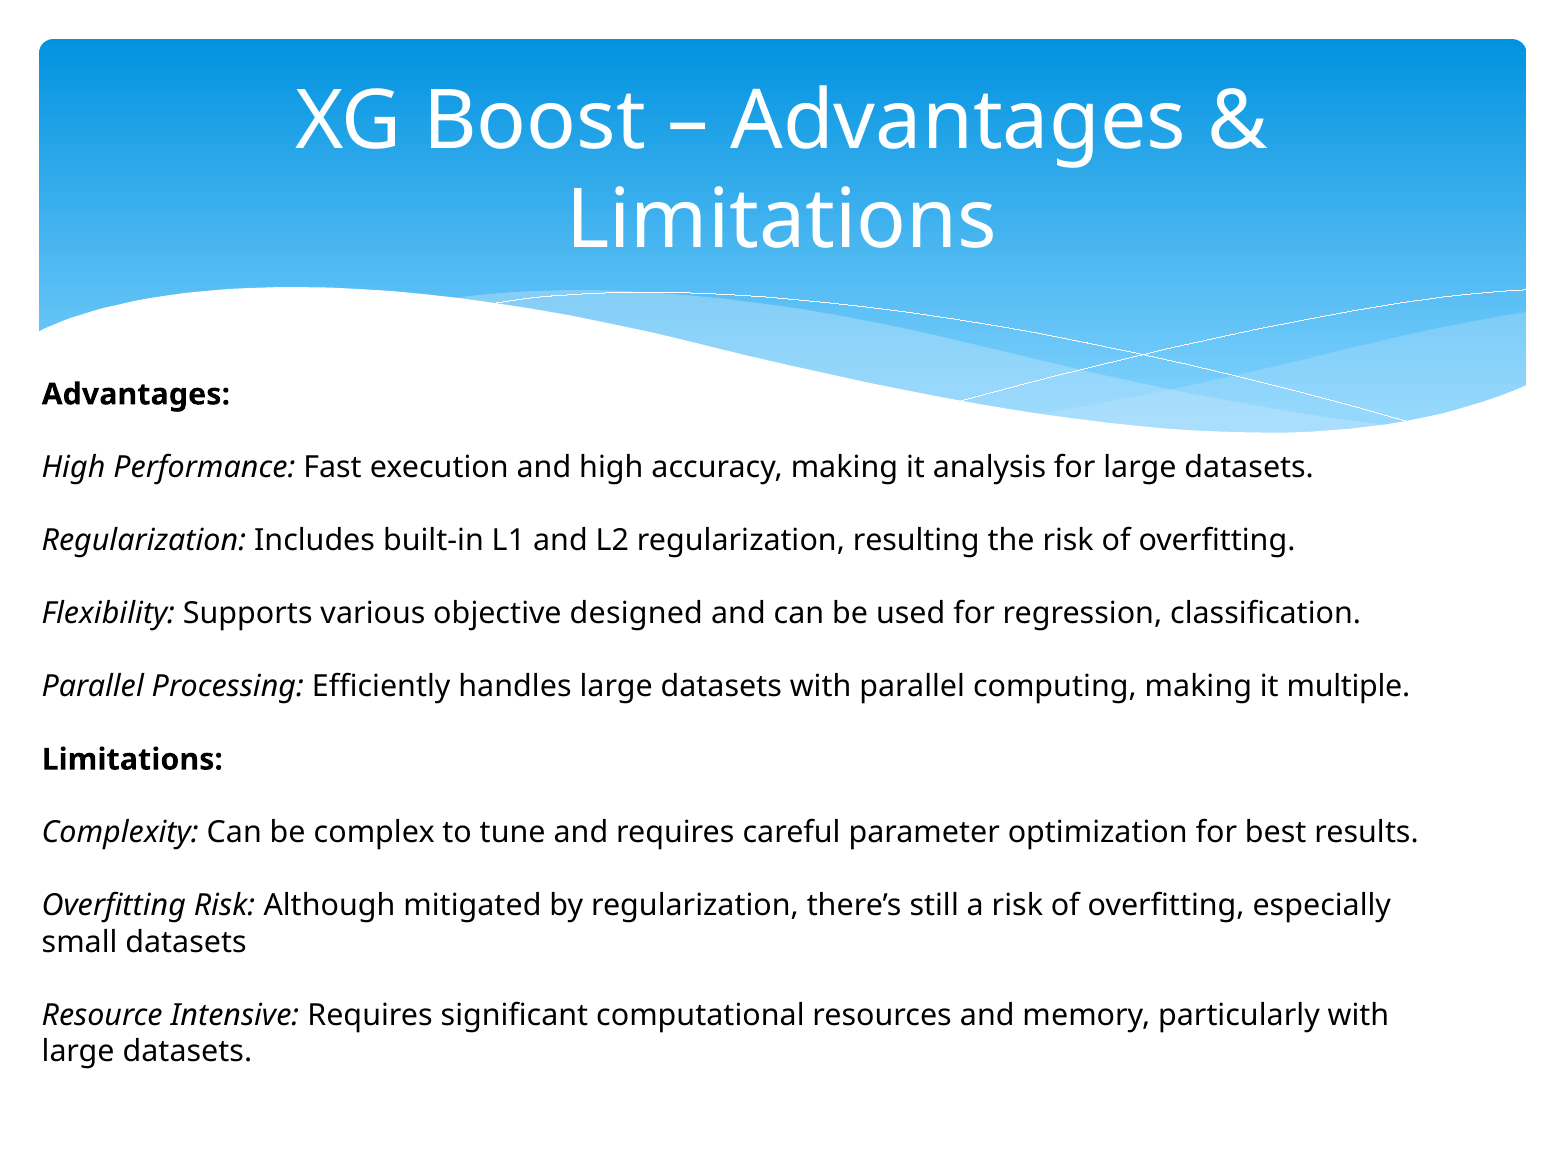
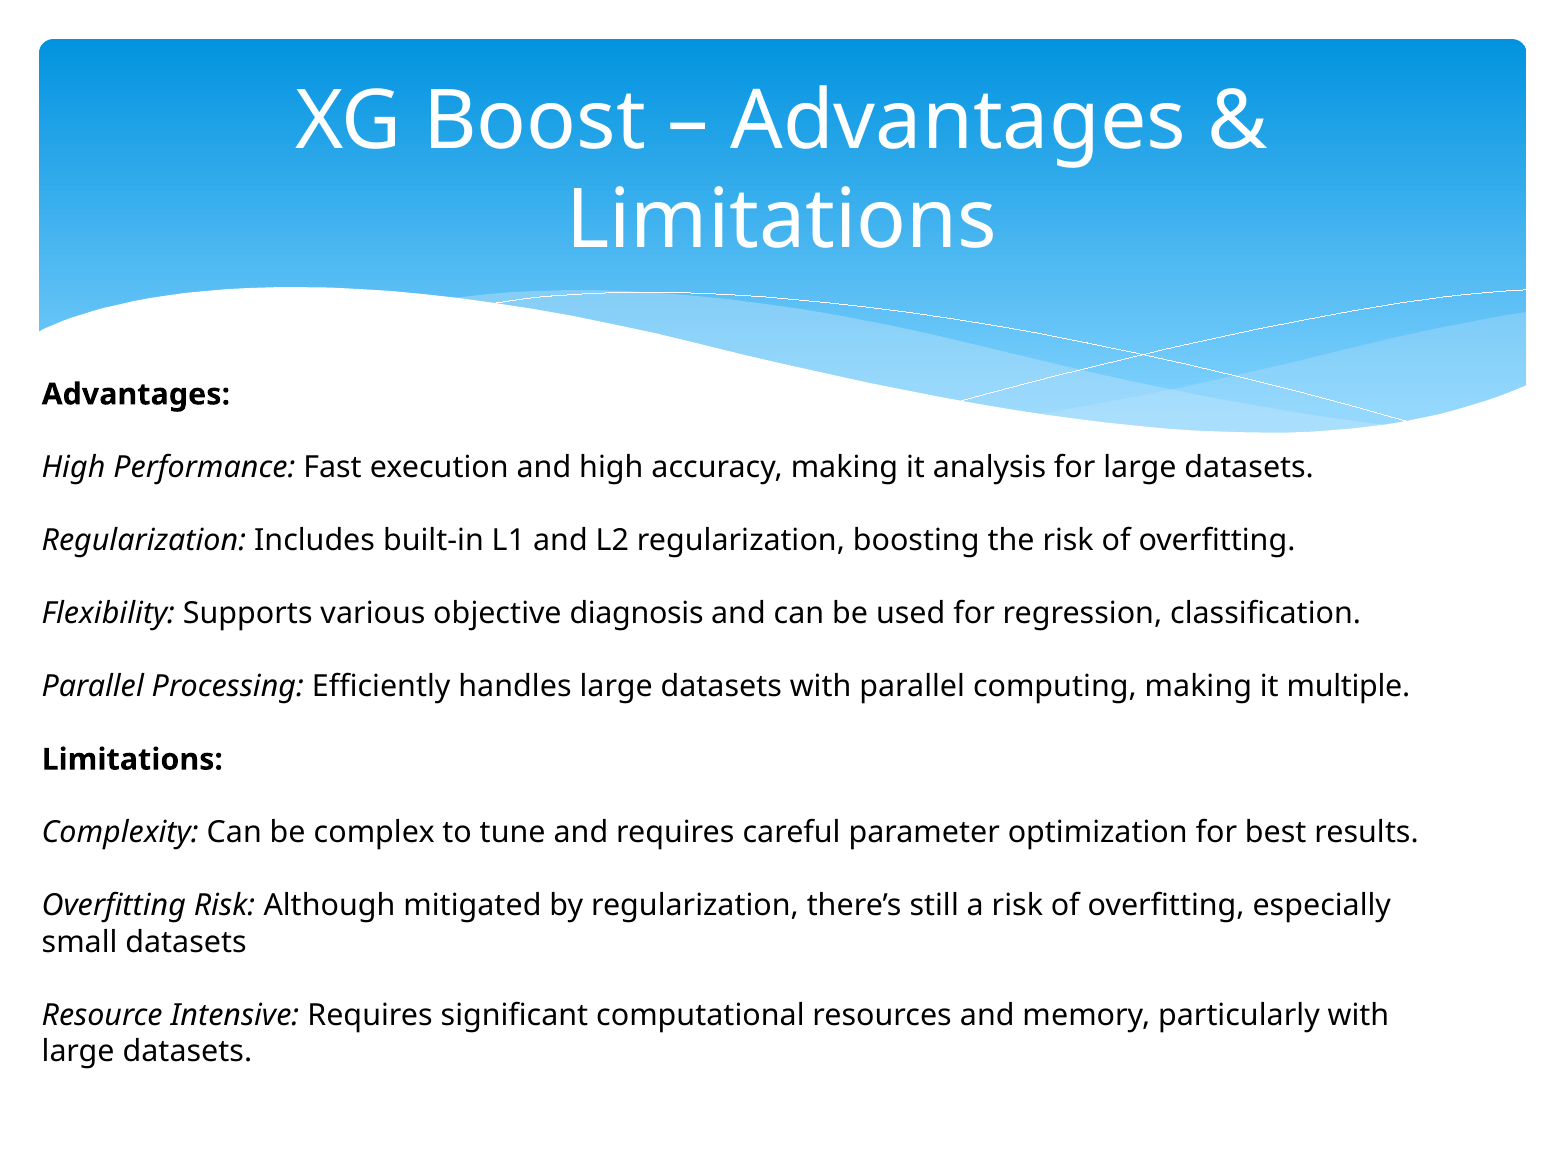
resulting: resulting -> boosting (916, 541)
designed: designed -> diagnosis (637, 614)
